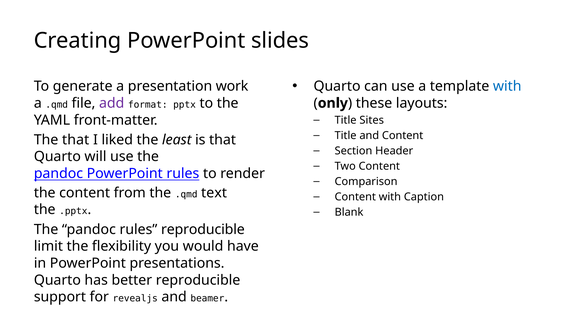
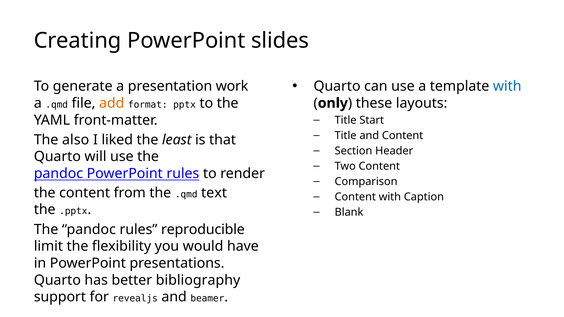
add colour: purple -> orange (112, 103)
Sites: Sites -> Start (372, 120)
The that: that -> also (76, 140)
better reproducible: reproducible -> bibliography (198, 280)
